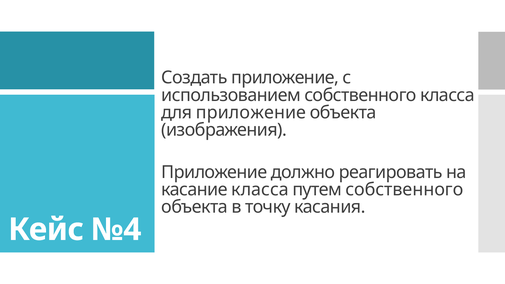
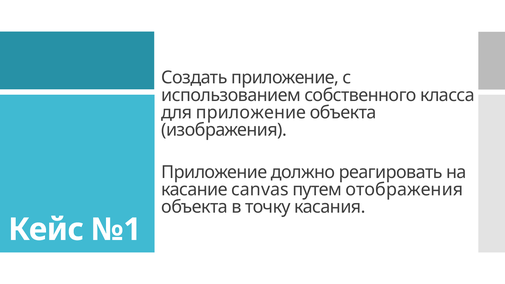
касание класса: класса -> canvas (260, 190)
путем собственного: собственного -> отображения (404, 190)
№4: №4 -> №1 (116, 230)
